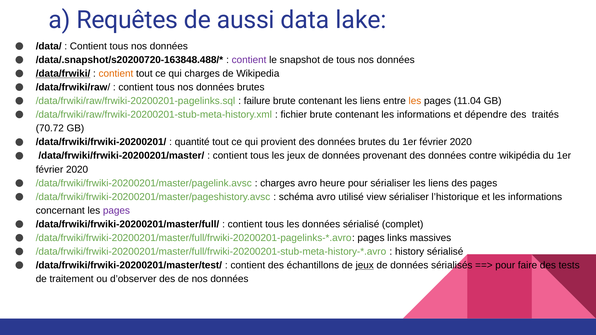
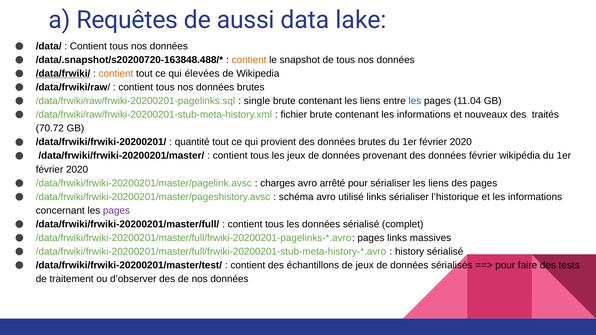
contient colour: purple -> orange (249, 60)
qui charges: charges -> élevées (202, 74)
failure: failure -> single (257, 101)
les colour: orange -> blue (415, 101)
dépendre: dépendre -> nouveaux (486, 115)
données contre: contre -> février (483, 156)
heure: heure -> arrêté (333, 183)
utilisé view: view -> links (376, 197)
jeux underline: present -> none (365, 265)
